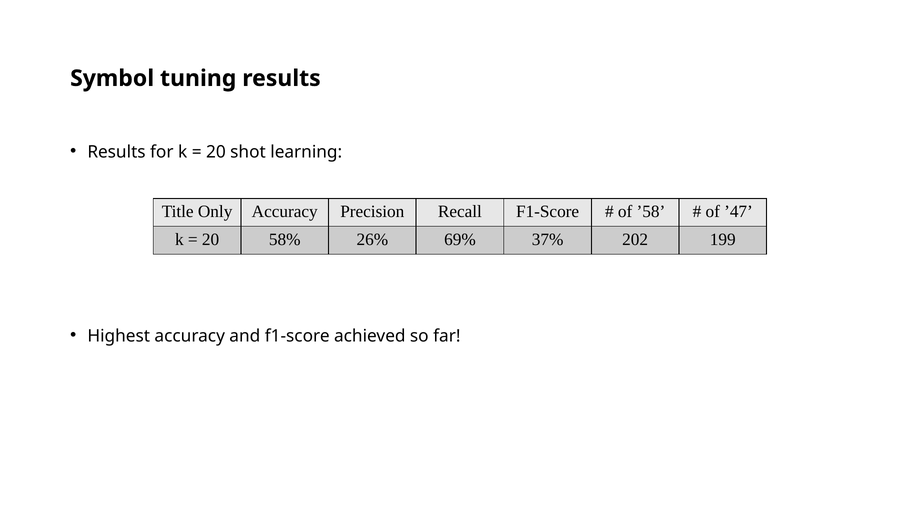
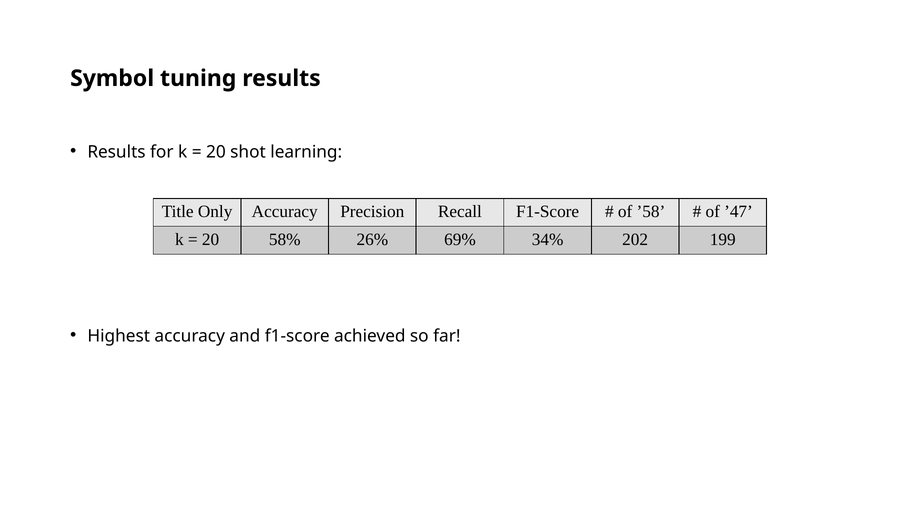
37%: 37% -> 34% (548, 240)
